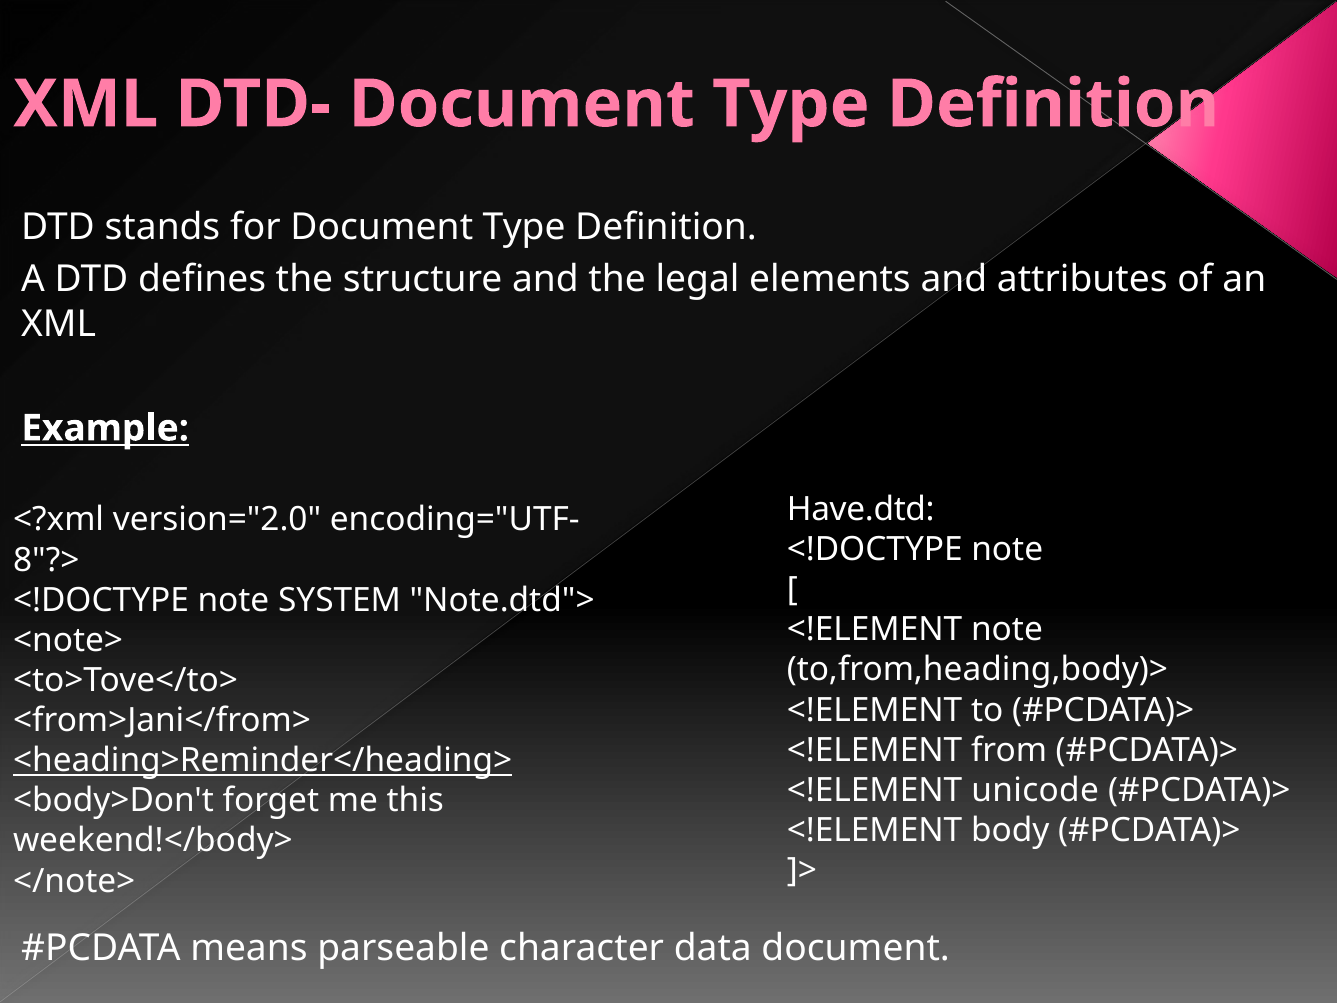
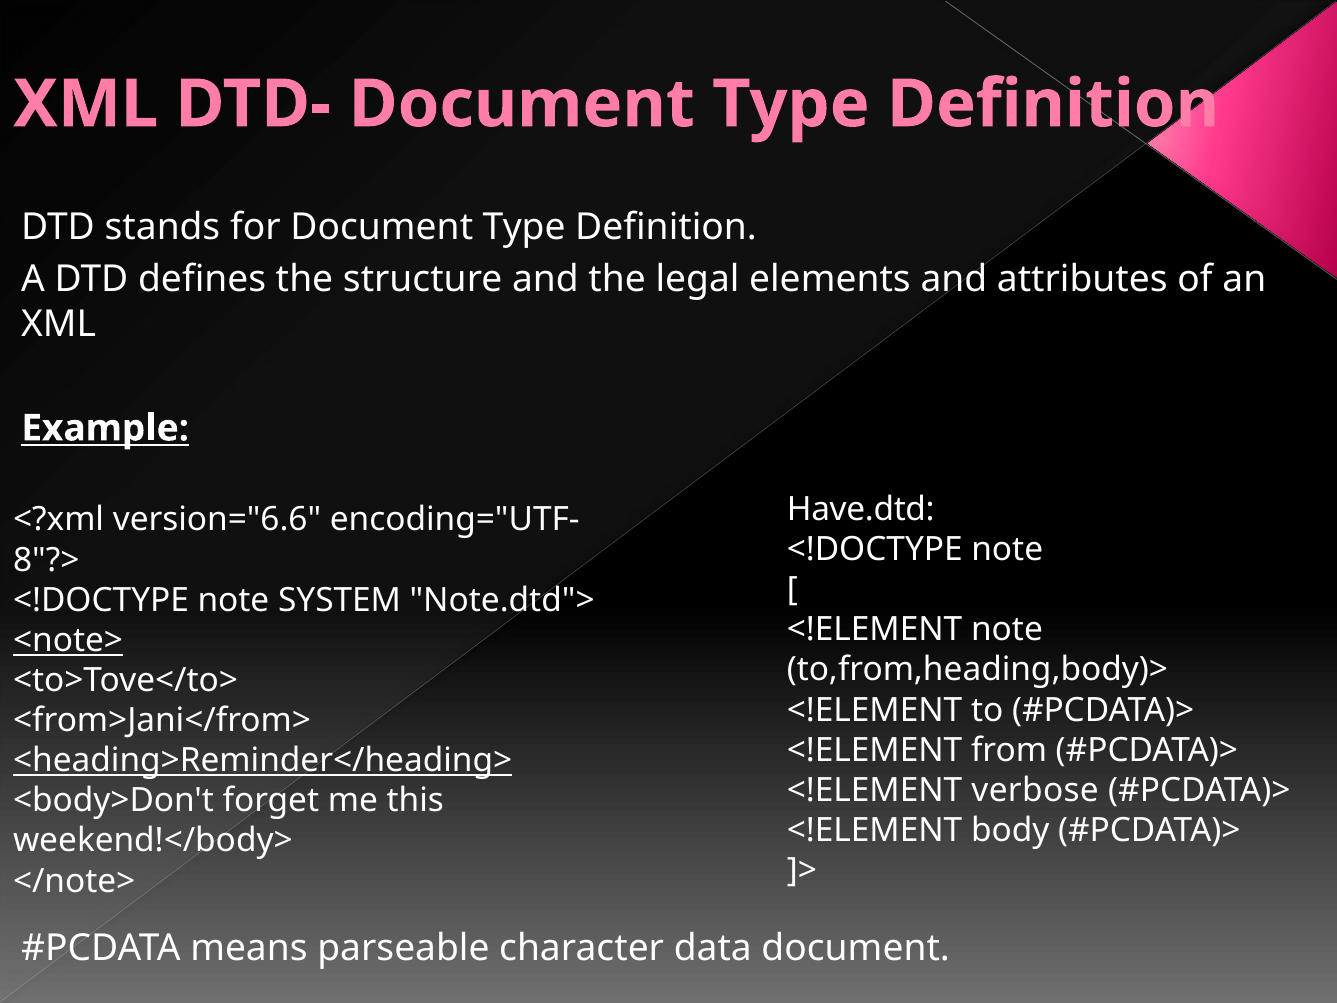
version="2.0: version="2.0 -> version="6.6 (217, 520)
<note> underline: none -> present (68, 640)
unicode: unicode -> verbose (1035, 790)
